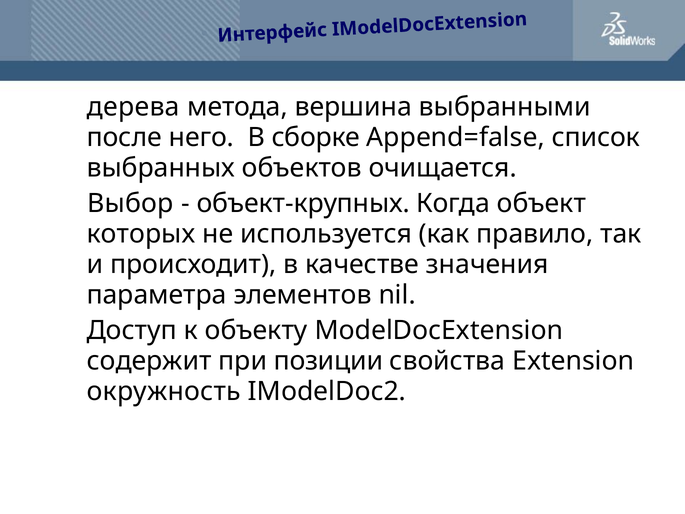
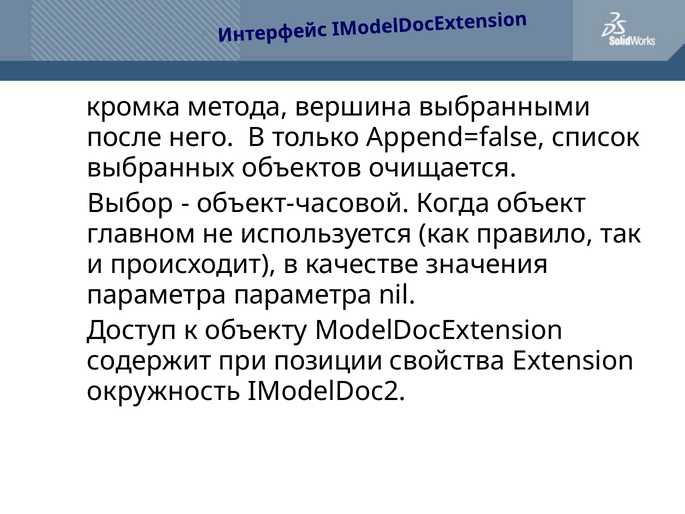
дерева: дерева -> кромка (134, 107)
сборке: сборке -> только (316, 137)
объект-крупных: объект-крупных -> объект-часовой (303, 204)
которых: которых -> главном (141, 234)
параметра элементов: элементов -> параметра (303, 295)
